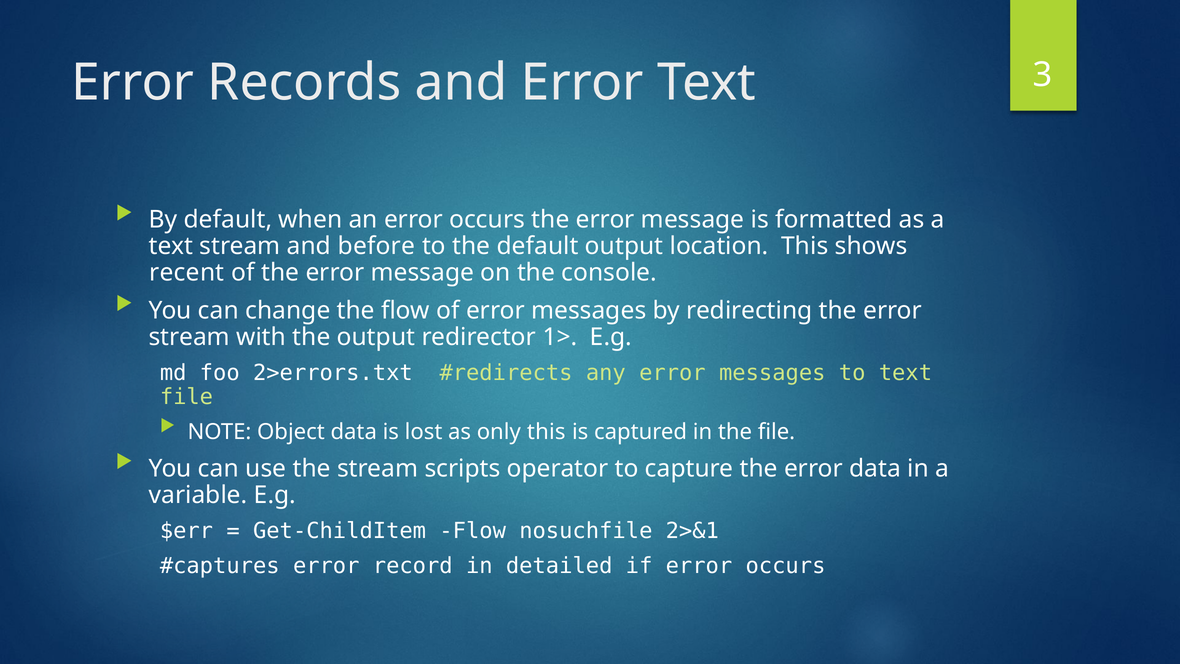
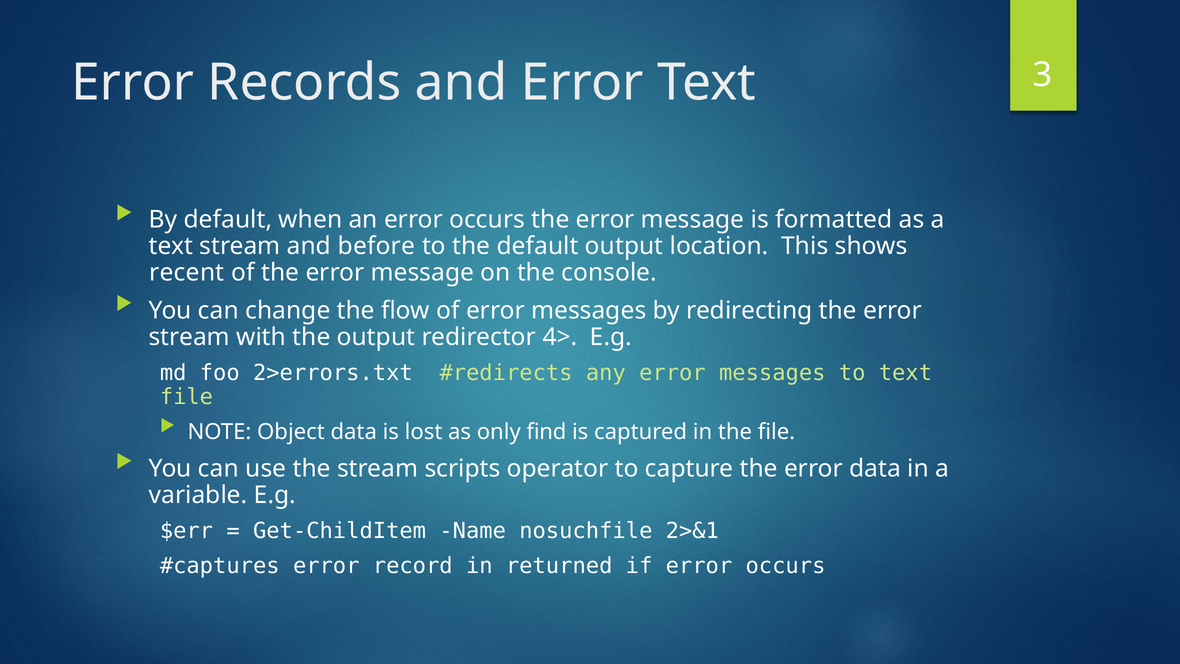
1>: 1> -> 4> (560, 337)
only this: this -> find (546, 432)
Get-ChildItem Flow: Flow -> Name (473, 531)
detailed: detailed -> returned (559, 566)
